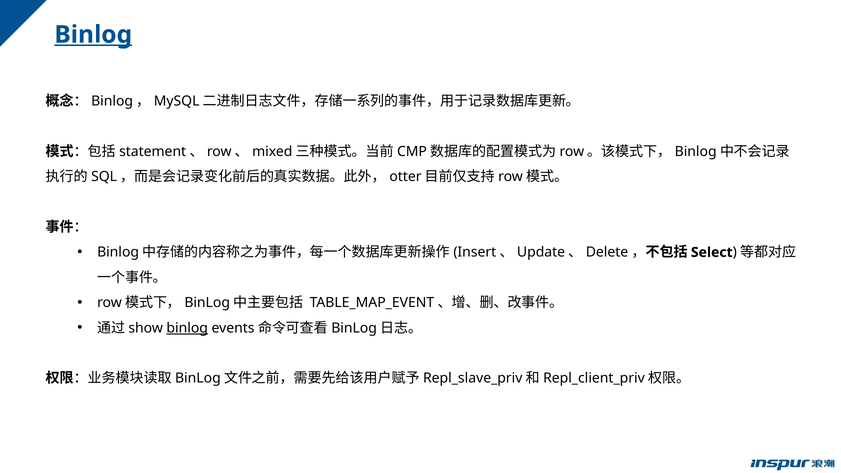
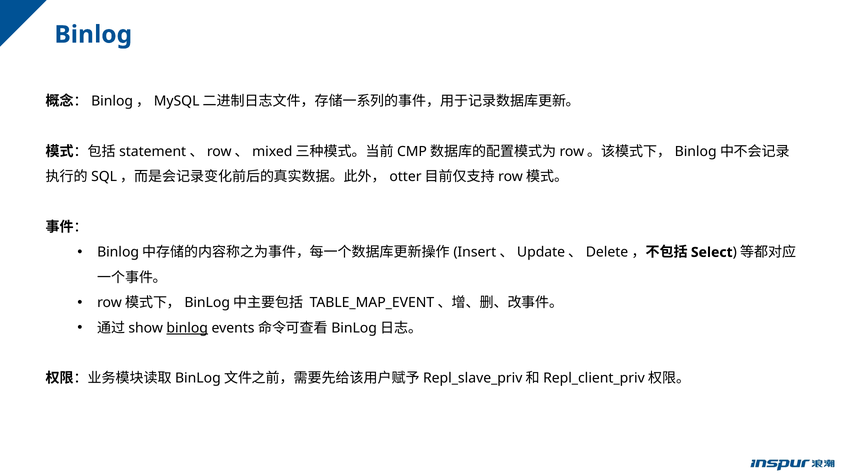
Binlog underline: present -> none (93, 35)
